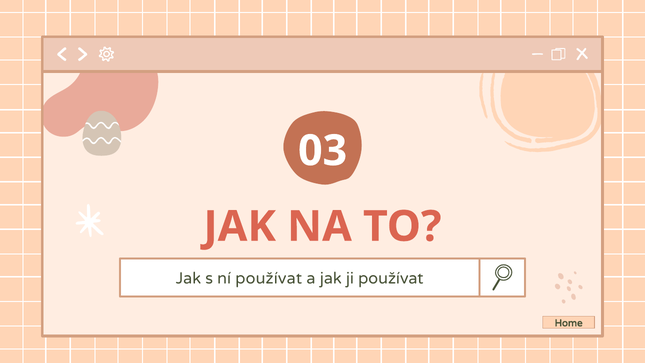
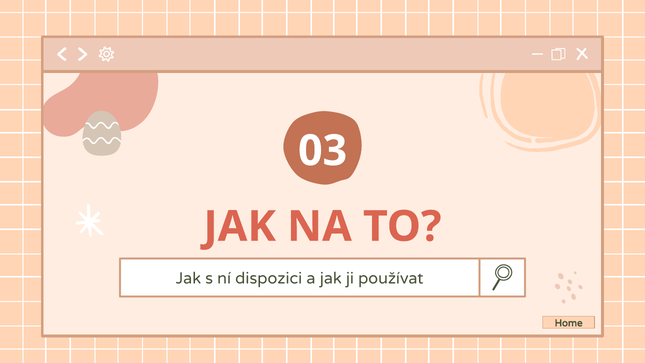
ní používat: používat -> dispozici (269, 278)
